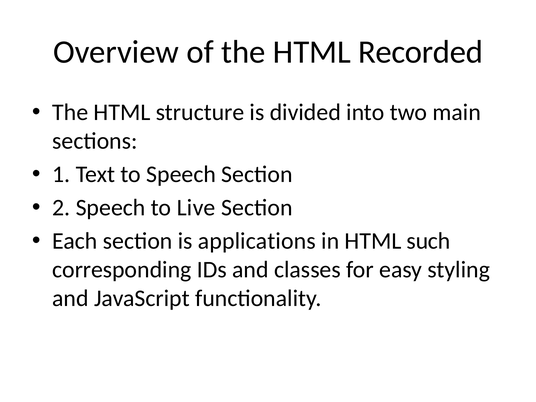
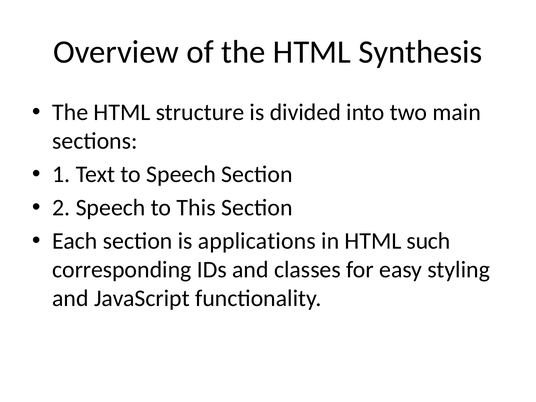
Recorded: Recorded -> Synthesis (420, 52)
Live: Live -> This (196, 208)
